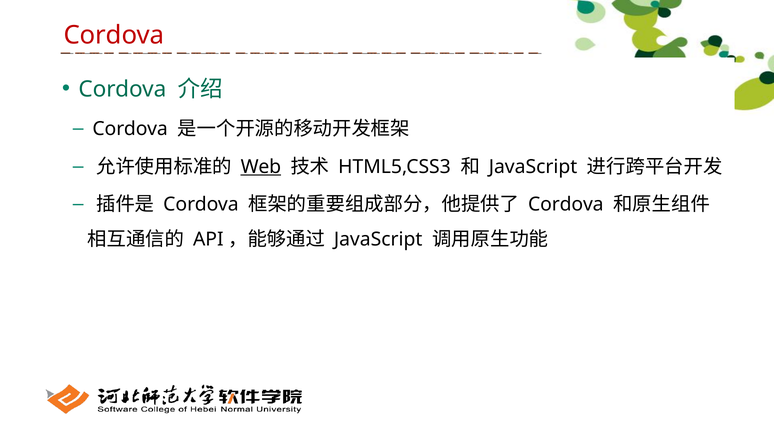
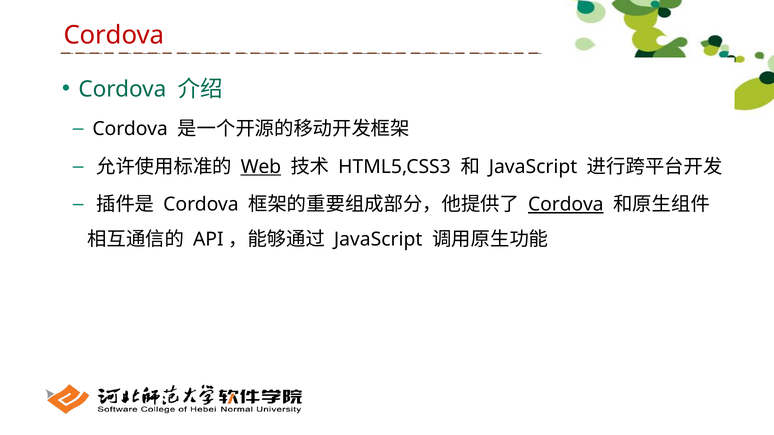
Cordova underline: none -> present (566, 205)
